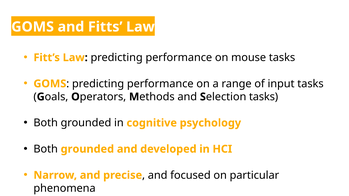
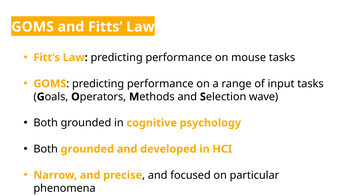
tasks: tasks -> wave (264, 97)
